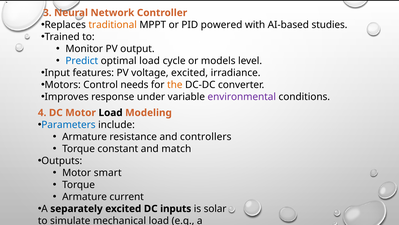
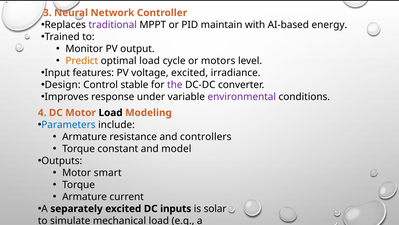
traditional colour: orange -> purple (113, 25)
powered: powered -> maintain (222, 25)
studies: studies -> energy (329, 25)
Predict colour: blue -> orange (82, 61)
models: models -> motors (218, 61)
Motors: Motors -> Design (63, 85)
needs: needs -> stable (134, 85)
the colour: orange -> purple (175, 85)
match: match -> model (176, 148)
